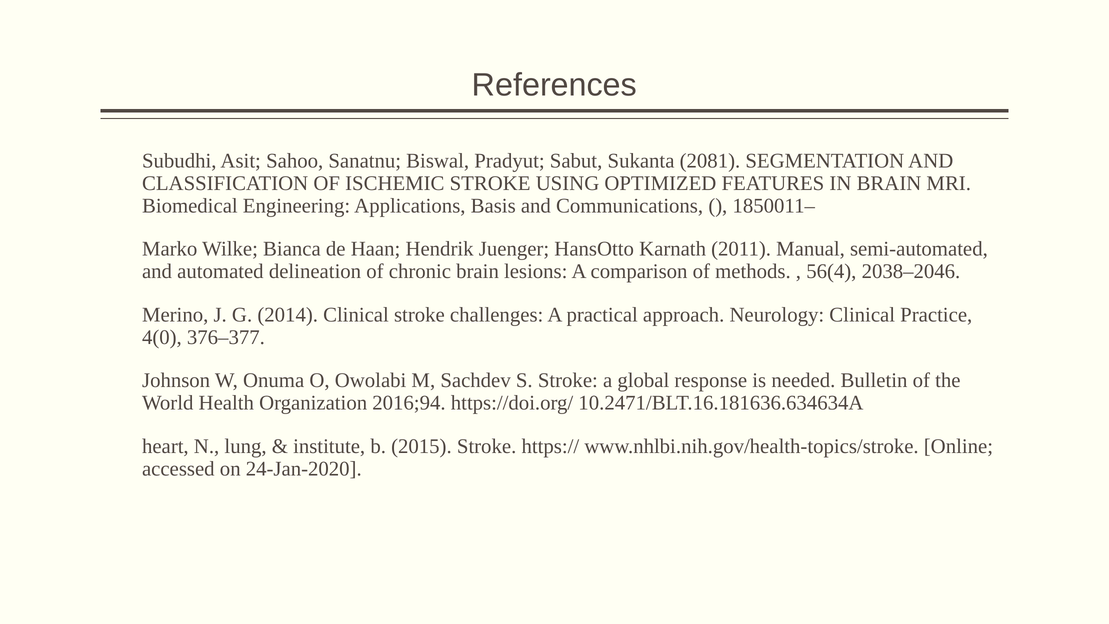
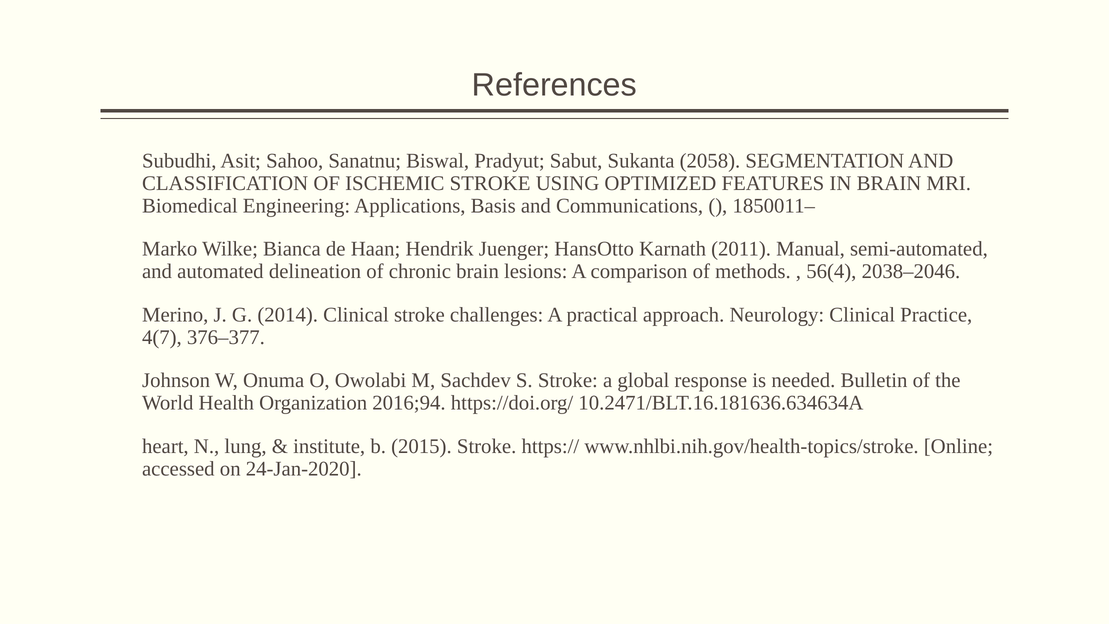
2081: 2081 -> 2058 (710, 161)
4(0: 4(0 -> 4(7 (162, 337)
